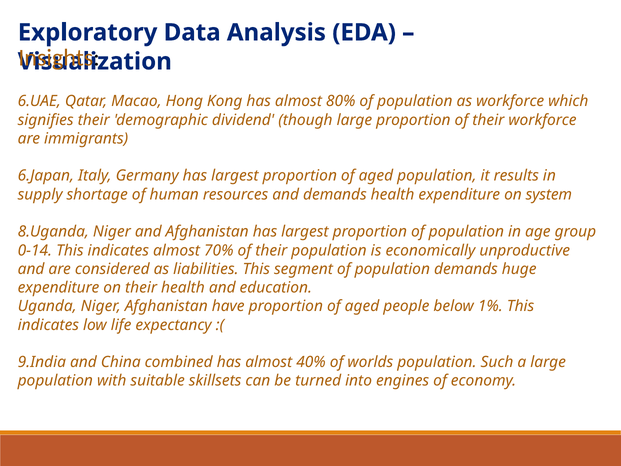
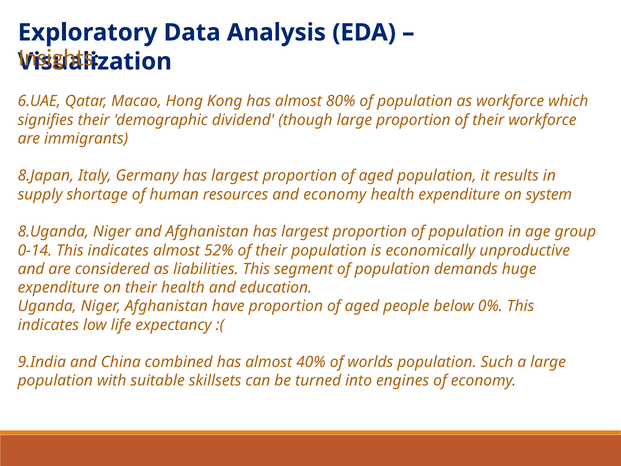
6.Japan: 6.Japan -> 8.Japan (46, 176)
and demands: demands -> economy (335, 194)
70%: 70% -> 52% (219, 250)
1%: 1% -> 0% (490, 306)
